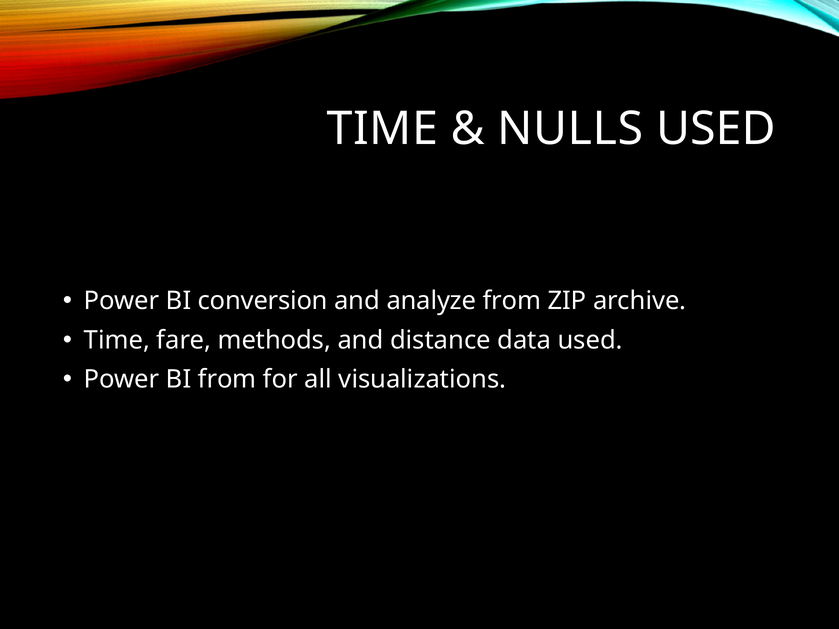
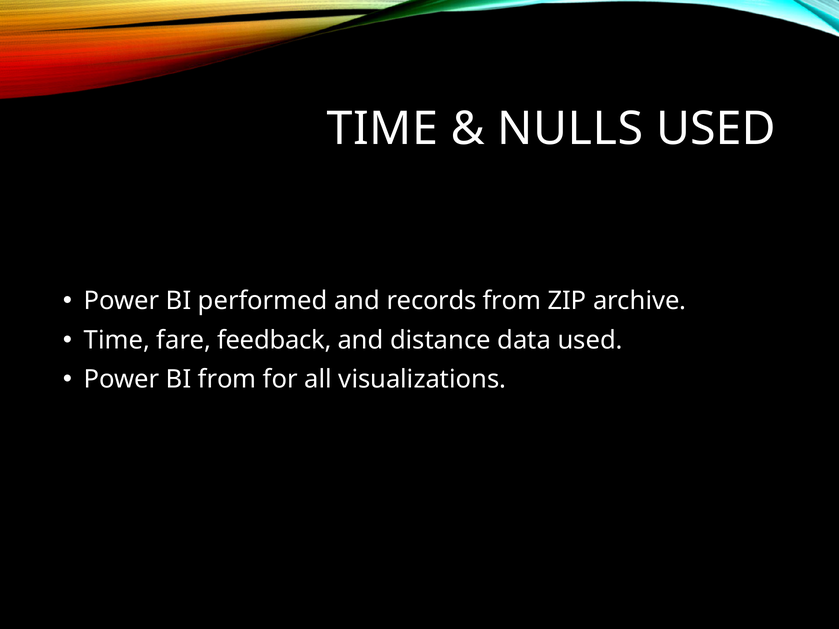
conversion: conversion -> performed (263, 301)
analyze: analyze -> records (431, 301)
methods: methods -> feedback (274, 340)
